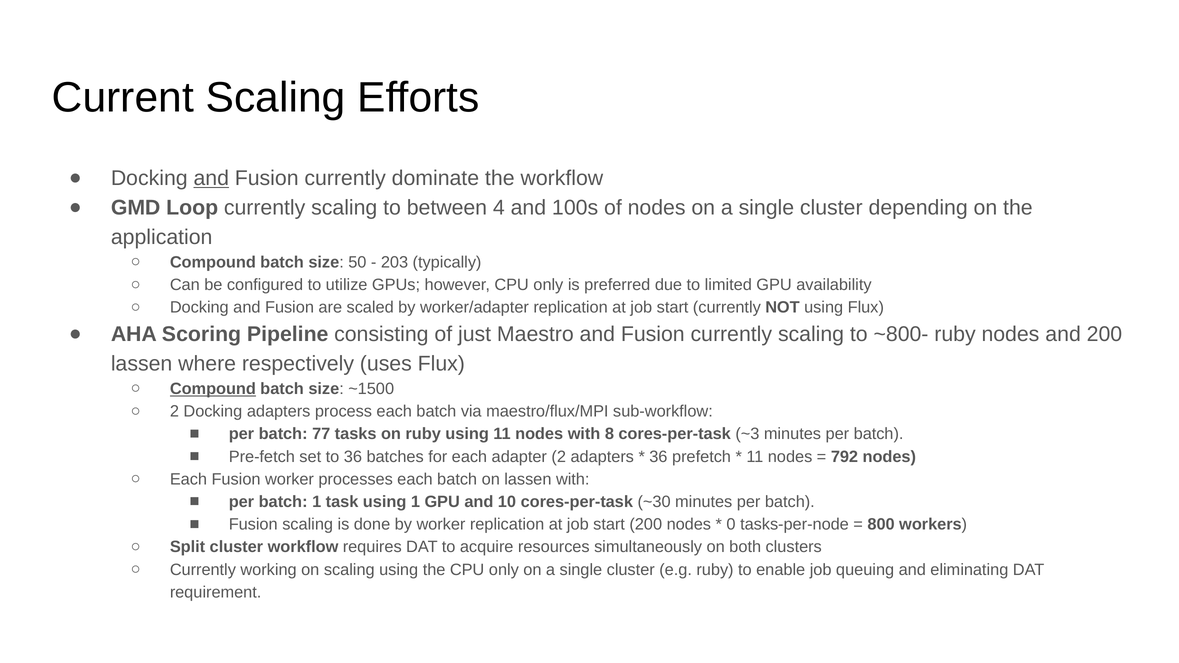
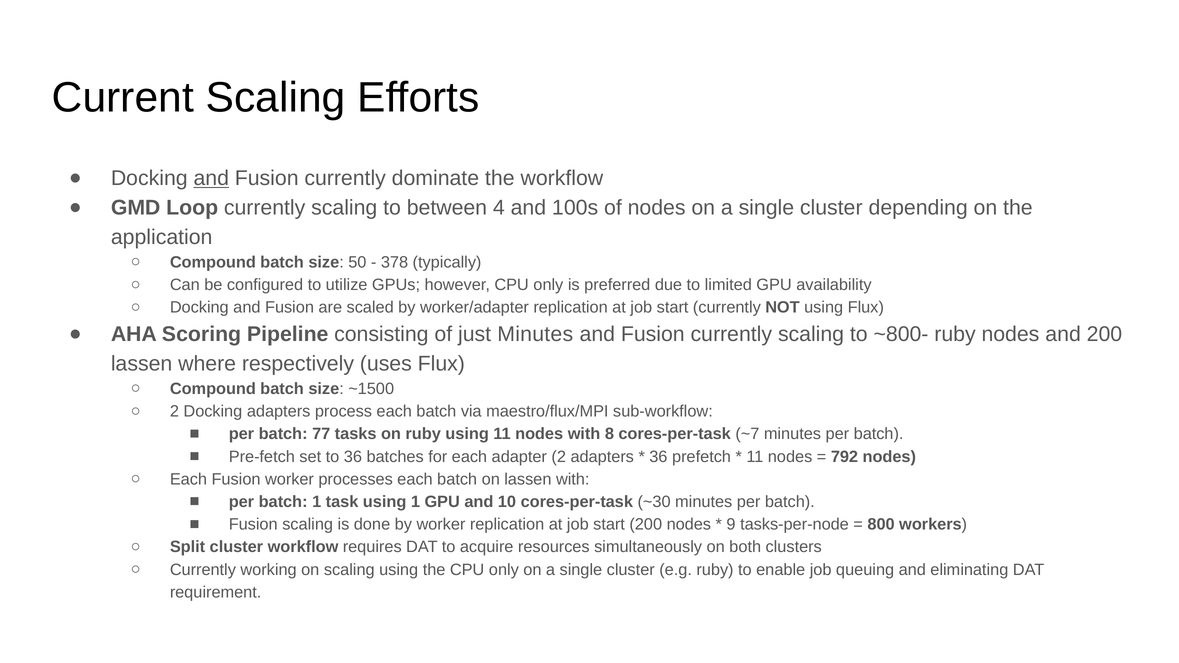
203: 203 -> 378 (395, 262)
just Maestro: Maestro -> Minutes (535, 334)
Compound underline: present -> none (213, 389)
~3: ~3 -> ~7 (747, 434)
0: 0 -> 9 (731, 525)
